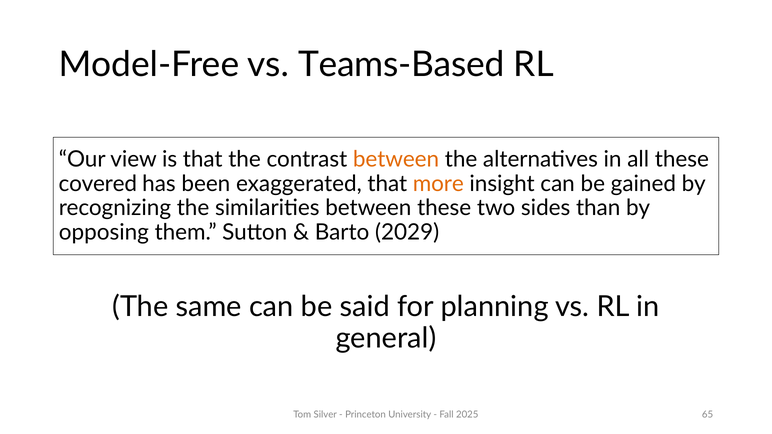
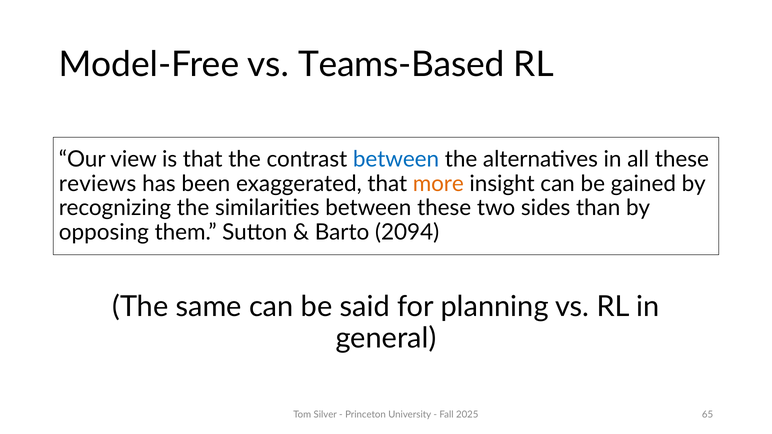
between colour: orange -> blue (396, 160)
covered: covered -> reviews (98, 184)
2029: 2029 -> 2094 (407, 232)
